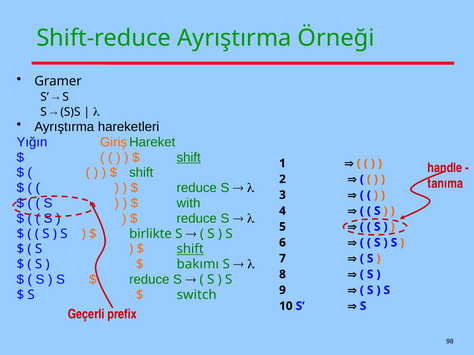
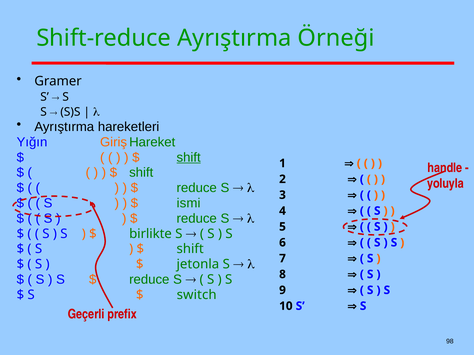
tanıma: tanıma -> yoluyla (445, 184)
with: with -> ismi (189, 203)
shift underline: present -> none (190, 249)
bakımı: bakımı -> jetonla (198, 265)
